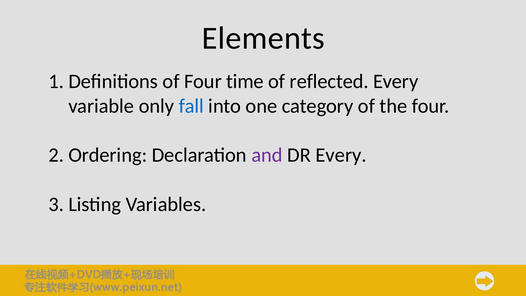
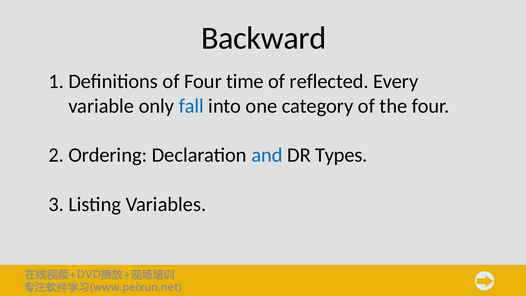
Elements: Elements -> Backward (264, 38)
and colour: purple -> blue (267, 155)
DR Every: Every -> Types (341, 155)
